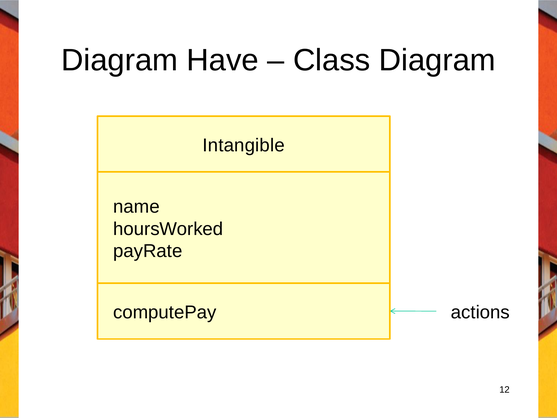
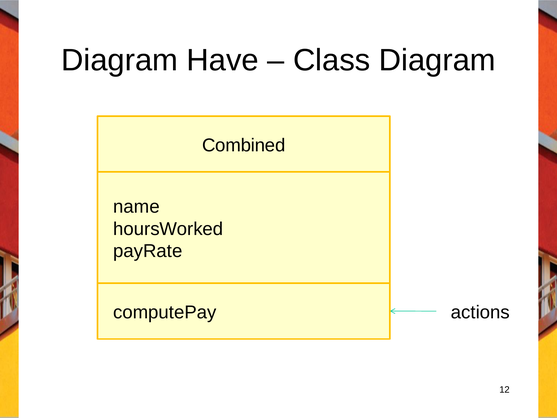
Intangible: Intangible -> Combined (244, 145)
